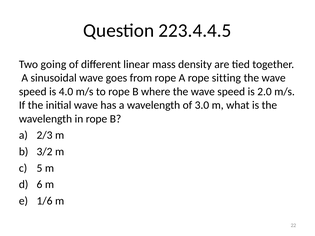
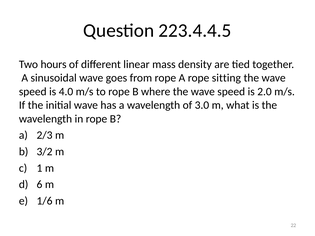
going: going -> hours (54, 64)
5: 5 -> 1 (39, 168)
